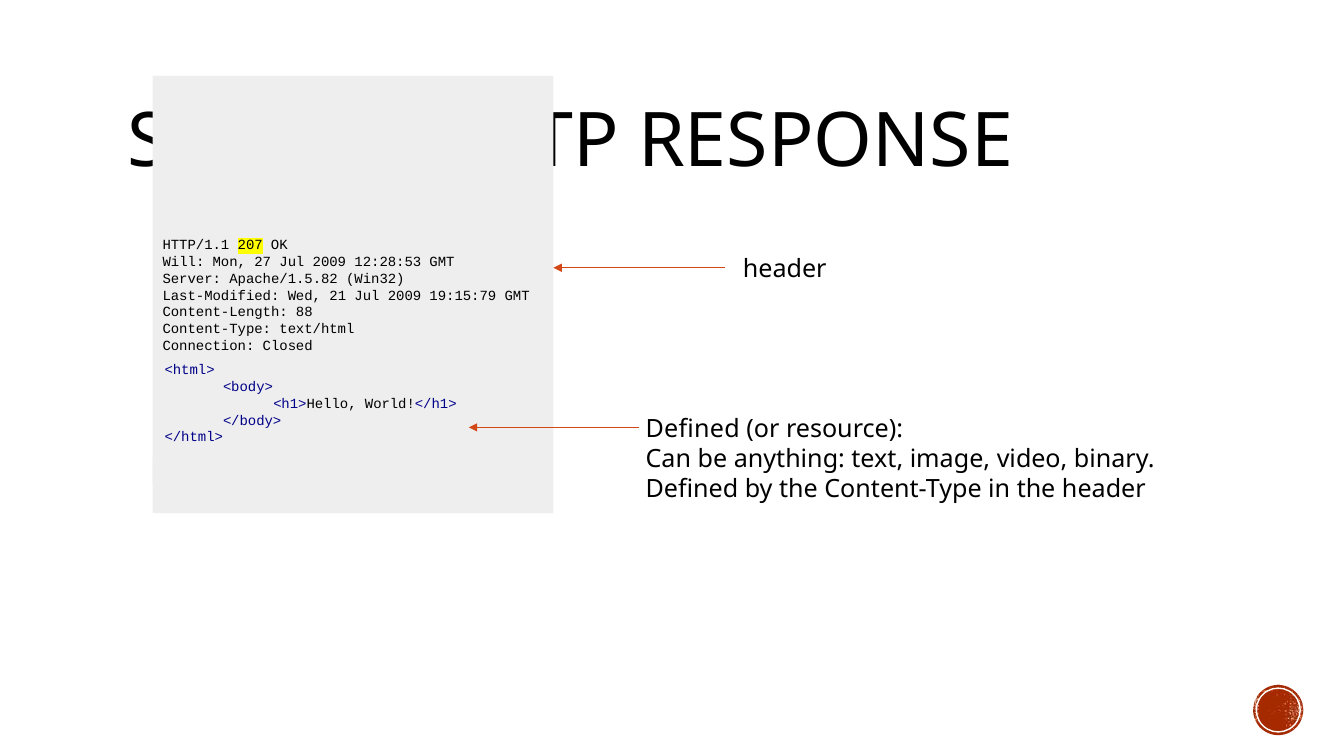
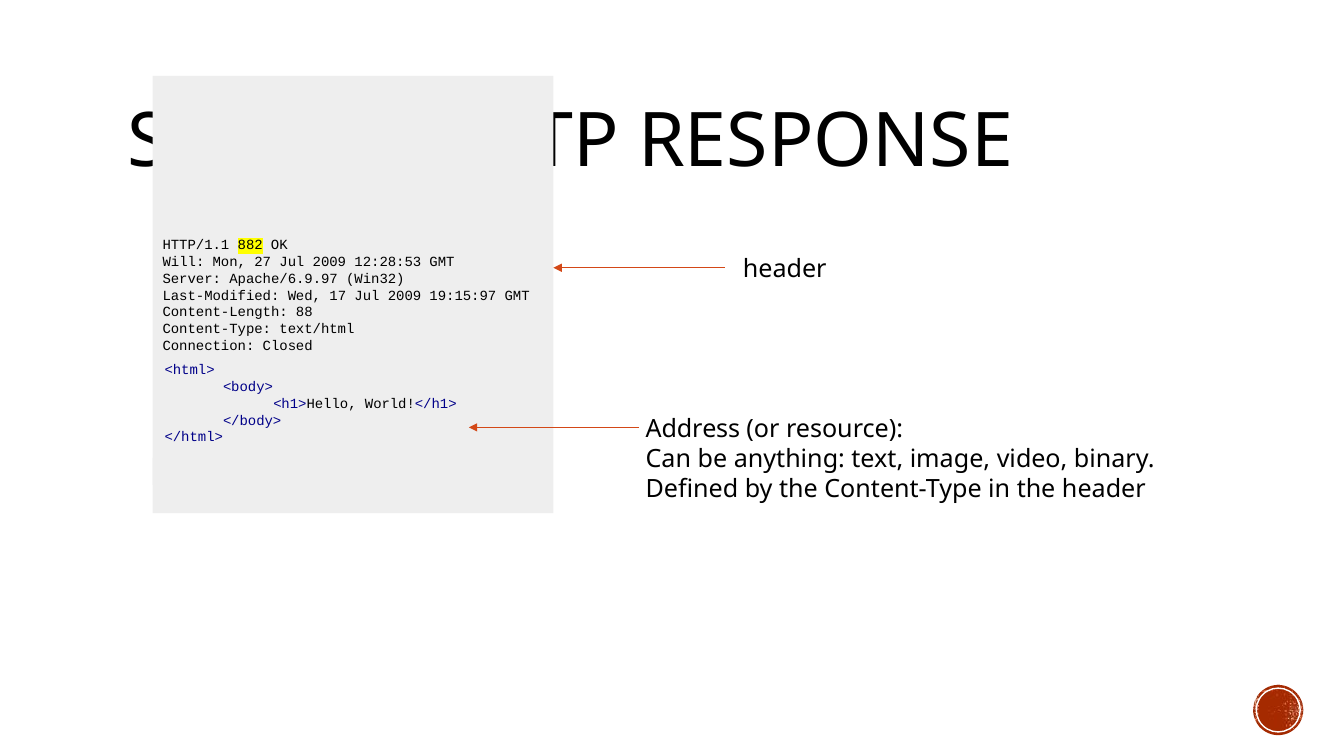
207: 207 -> 882 (250, 245)
Apache/1.5.82: Apache/1.5.82 -> Apache/6.9.97 (284, 279)
21: 21 -> 17 (338, 295)
19:15:79: 19:15:79 -> 19:15:97 (463, 295)
Defined: Defined -> Address (693, 429)
